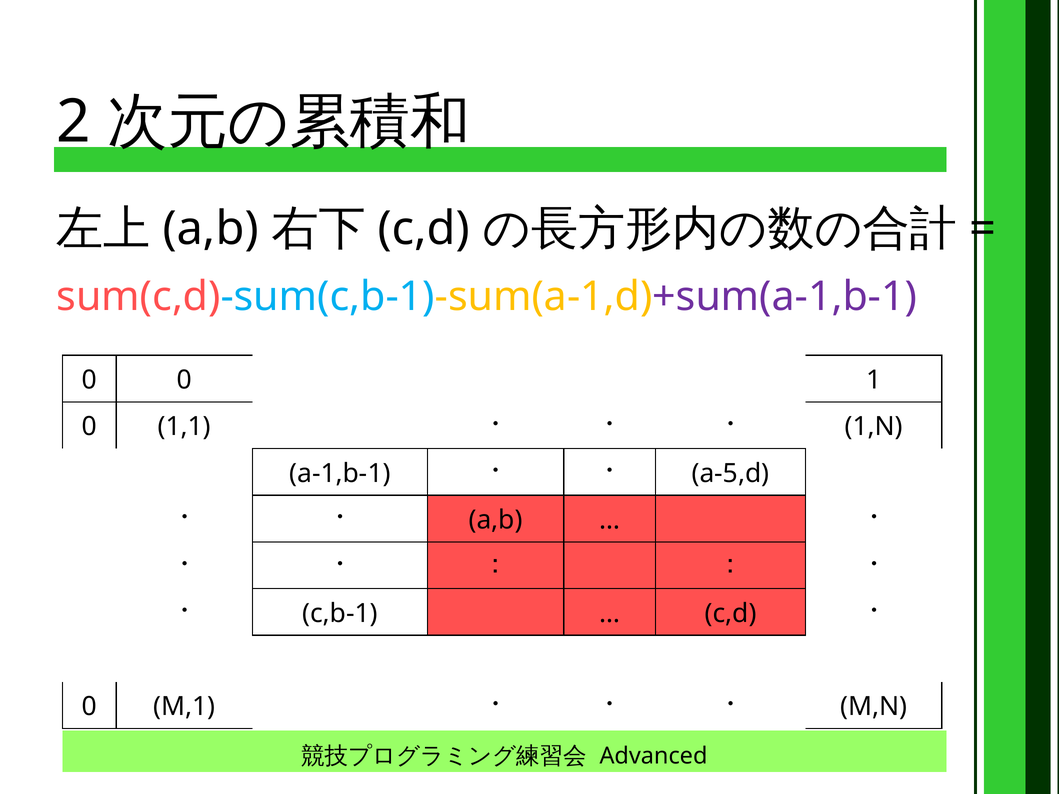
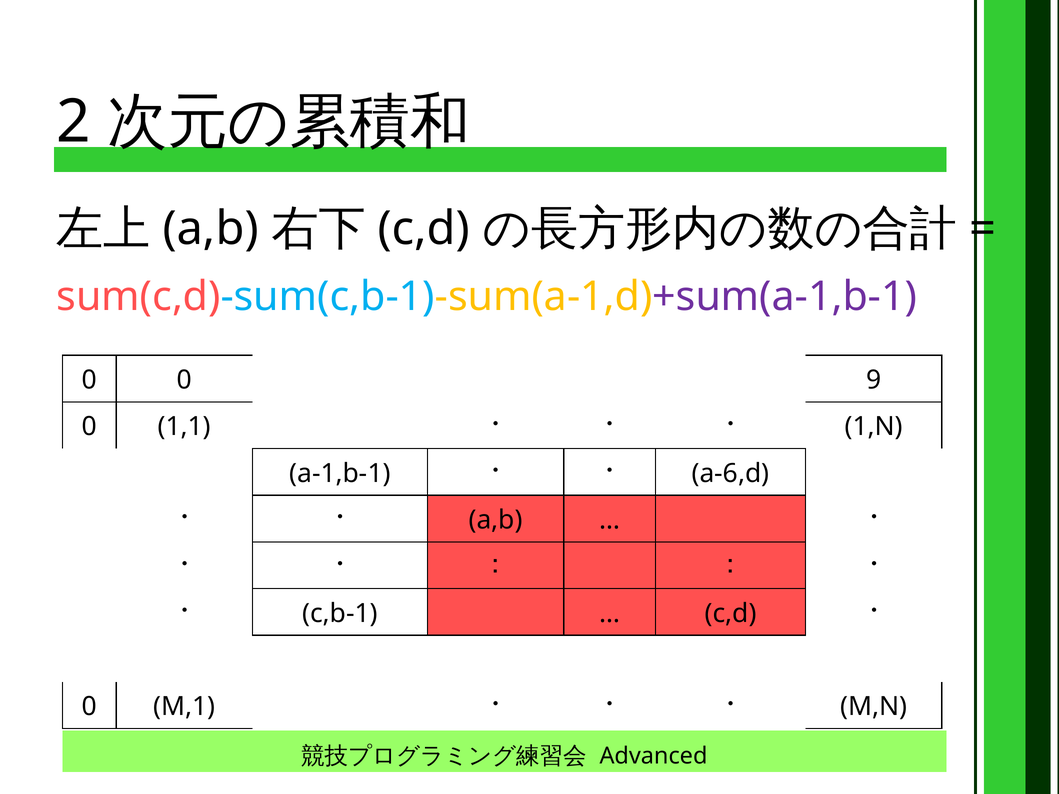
1: 1 -> 9 (874, 380)
a-5,d: a-5,d -> a-6,d (731, 474)
